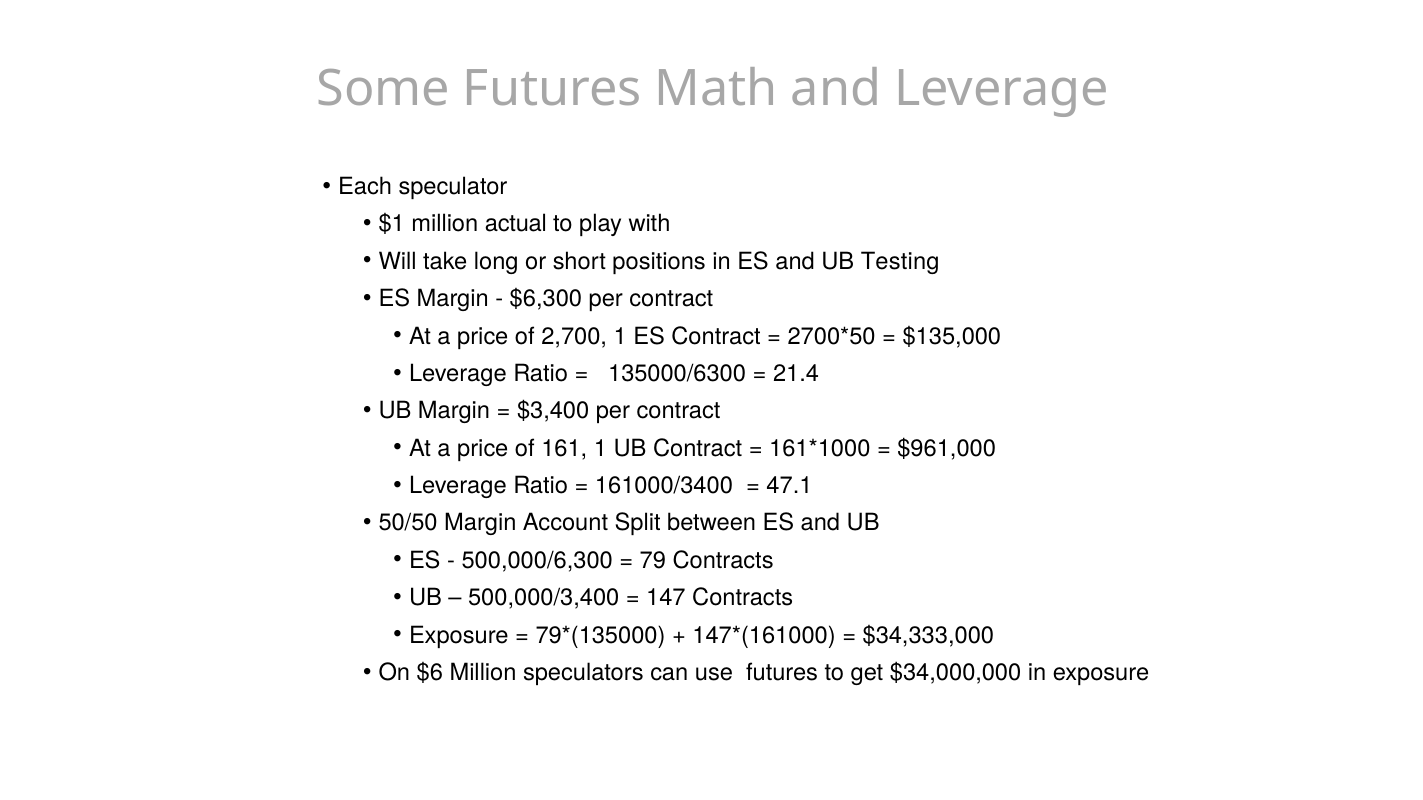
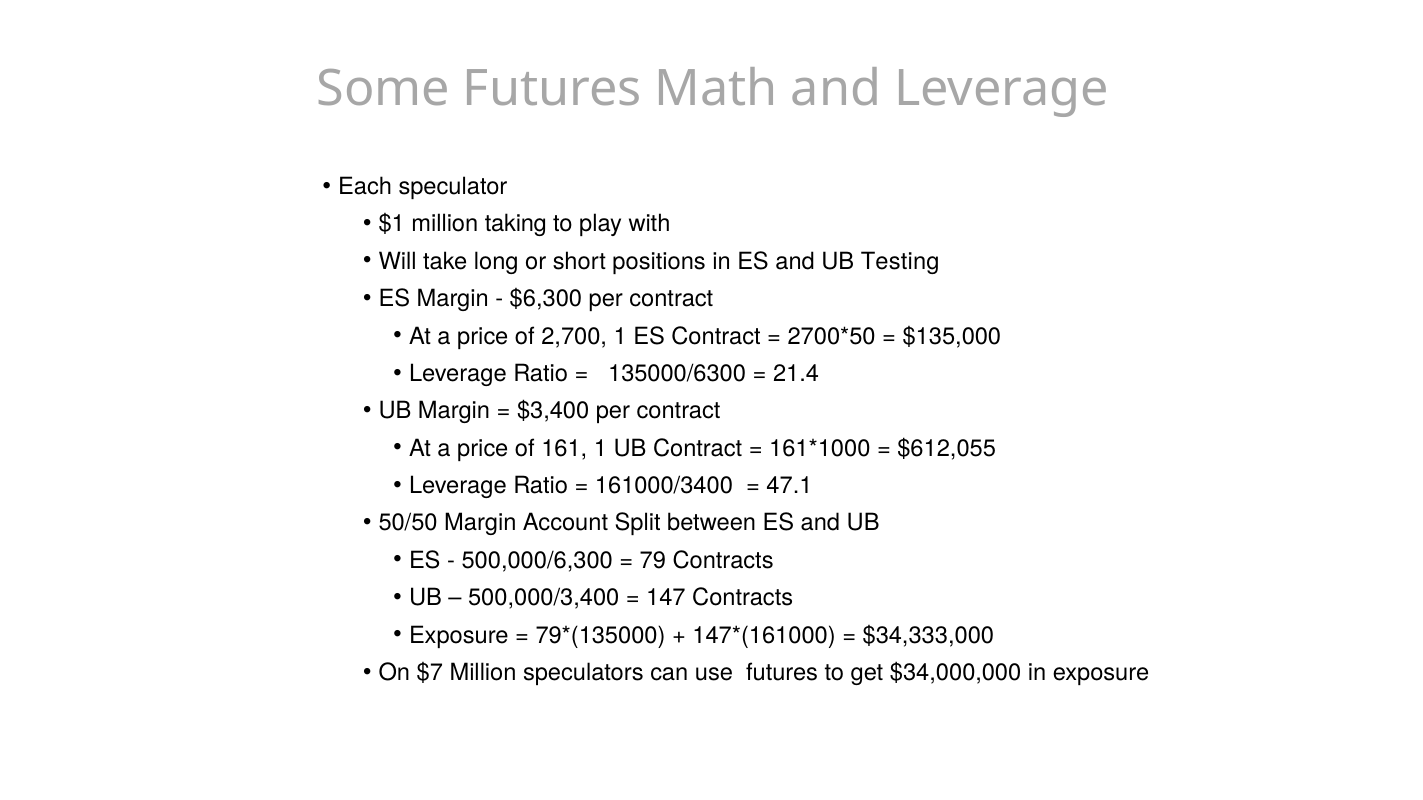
actual: actual -> taking (516, 224)
$961,000: $961,000 -> $612,055 (947, 449)
$6: $6 -> $7 (430, 673)
